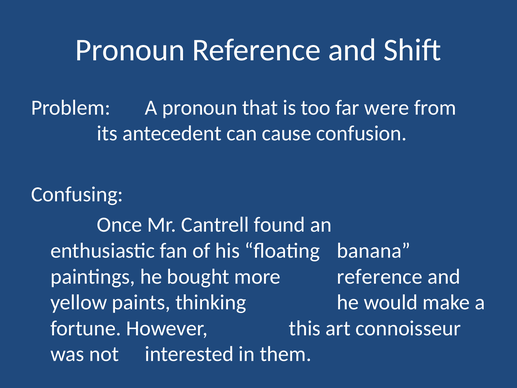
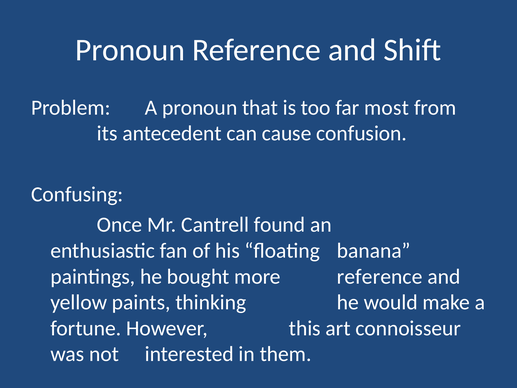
were: were -> most (387, 107)
